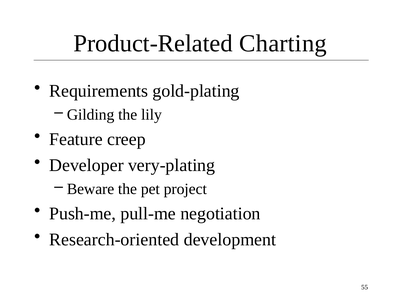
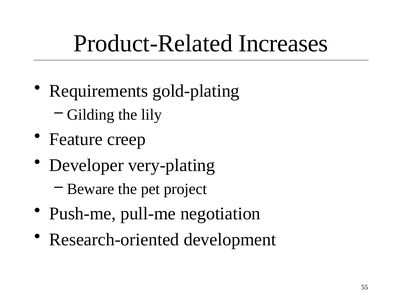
Charting: Charting -> Increases (283, 44)
